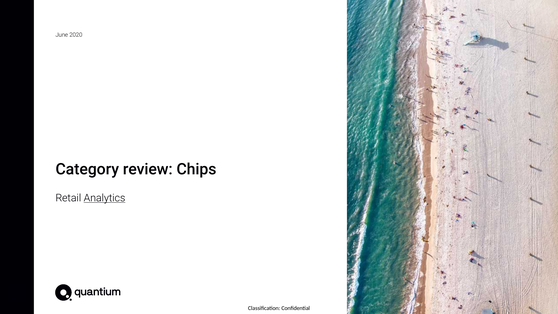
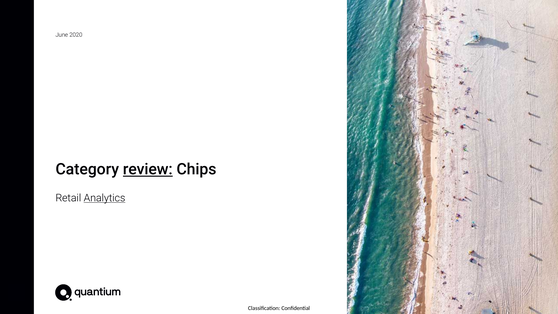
review underline: none -> present (148, 169)
